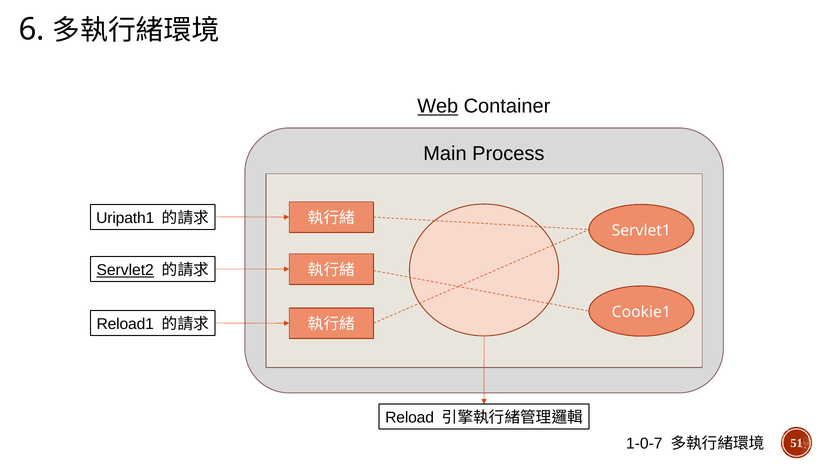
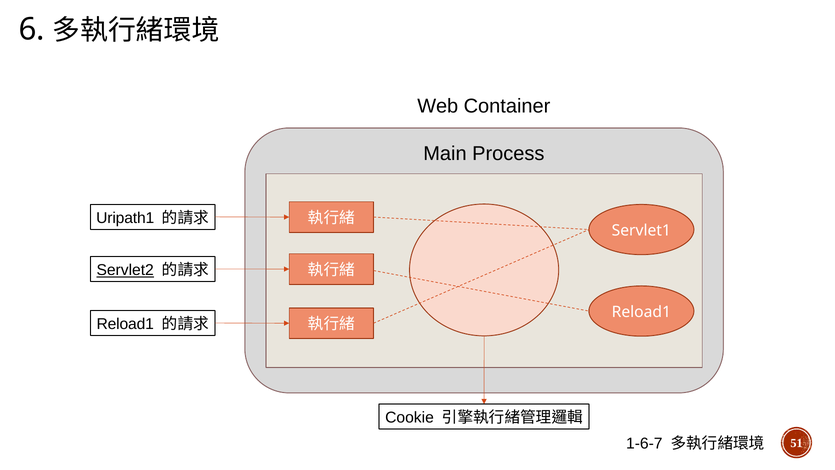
Web underline: present -> none (438, 106)
Cookie1: Cookie1 -> Reload1 (641, 312)
Reload: Reload -> Cookie (410, 417)
1-0-7: 1-0-7 -> 1-6-7 (644, 443)
